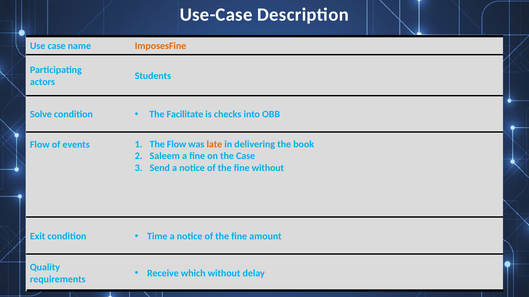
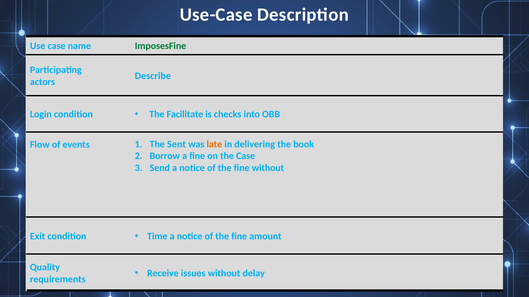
ImposesFine colour: orange -> green (160, 46)
Students: Students -> Describe (153, 76)
Solve: Solve -> Login (41, 114)
The Flow: Flow -> Sent (176, 144)
Saleem: Saleem -> Borrow (165, 156)
which: which -> issues (193, 274)
